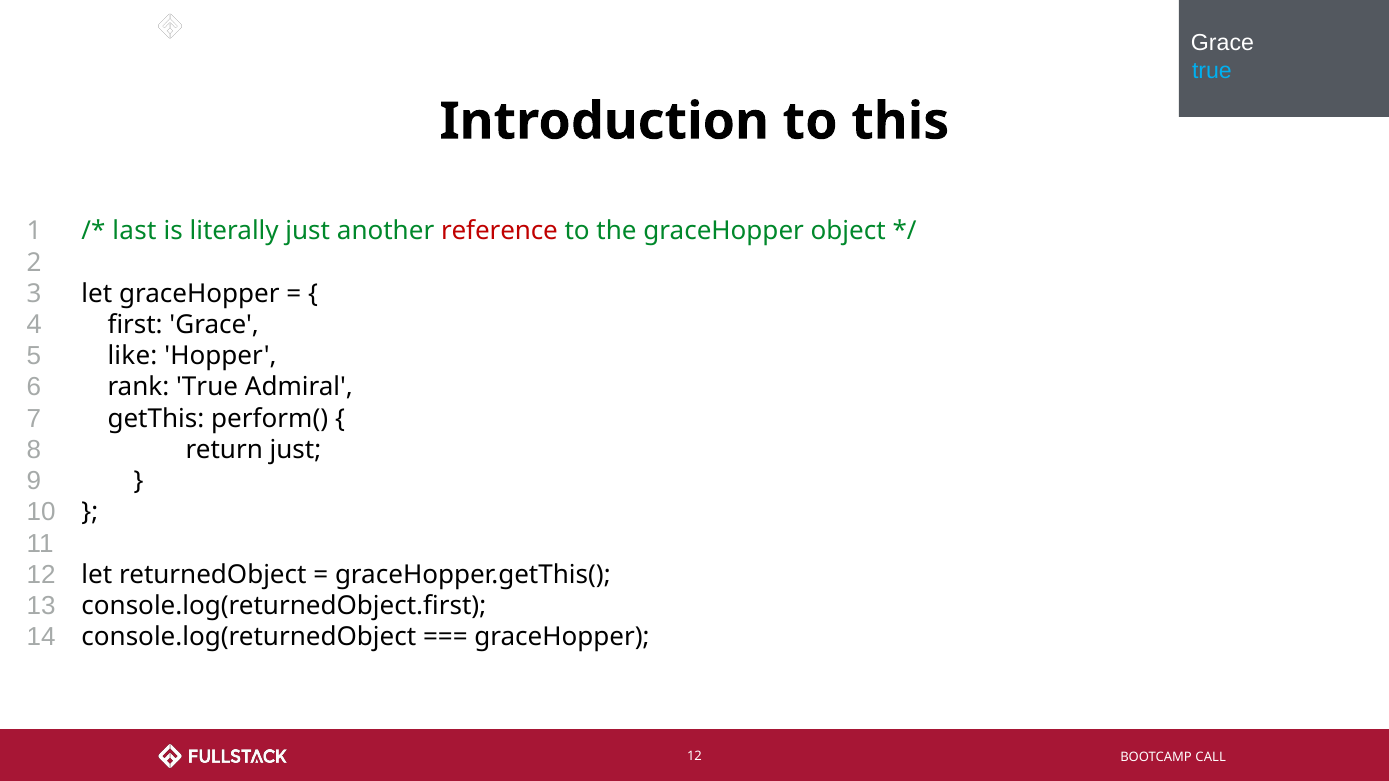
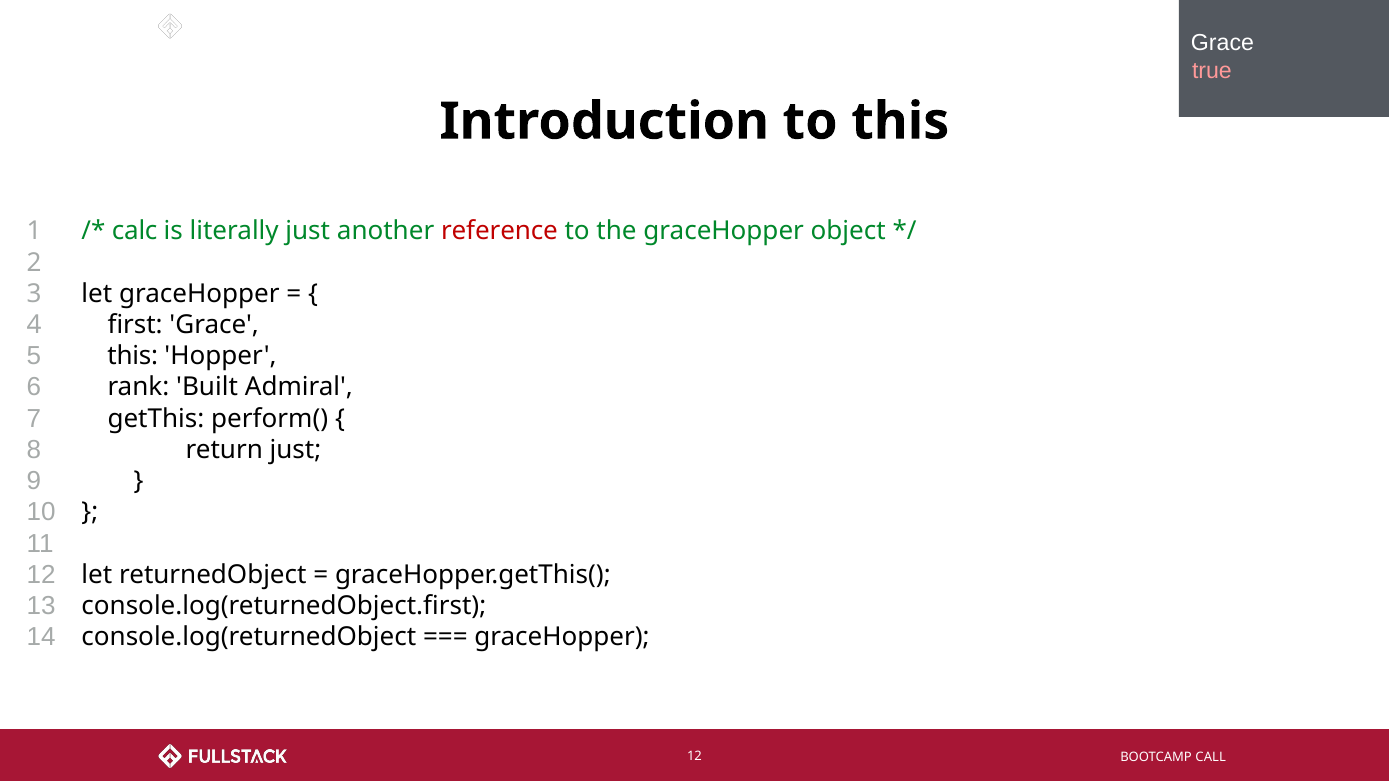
true colour: light blue -> pink (1212, 71)
last: last -> calc (135, 231)
like: like -> this (133, 356)
rank True: True -> Built (207, 388)
